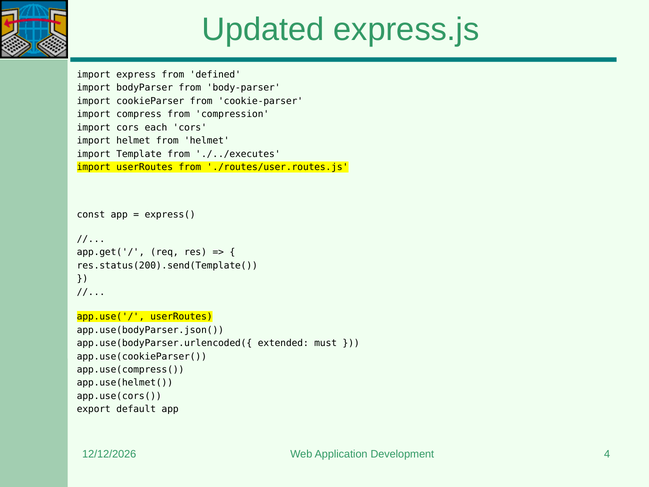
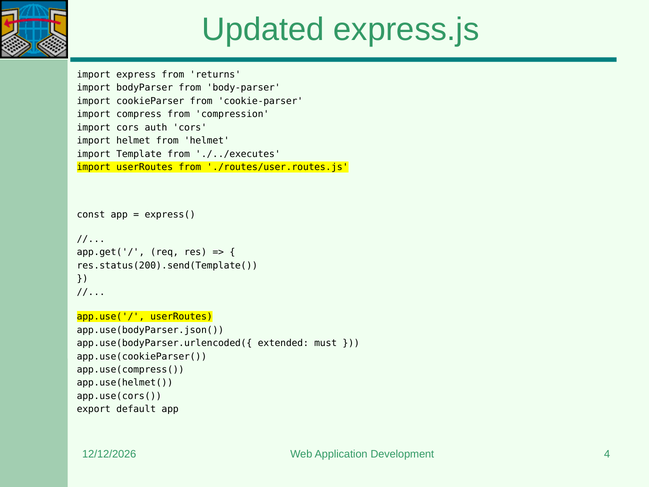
defined: defined -> returns (215, 74)
each: each -> auth (156, 127)
